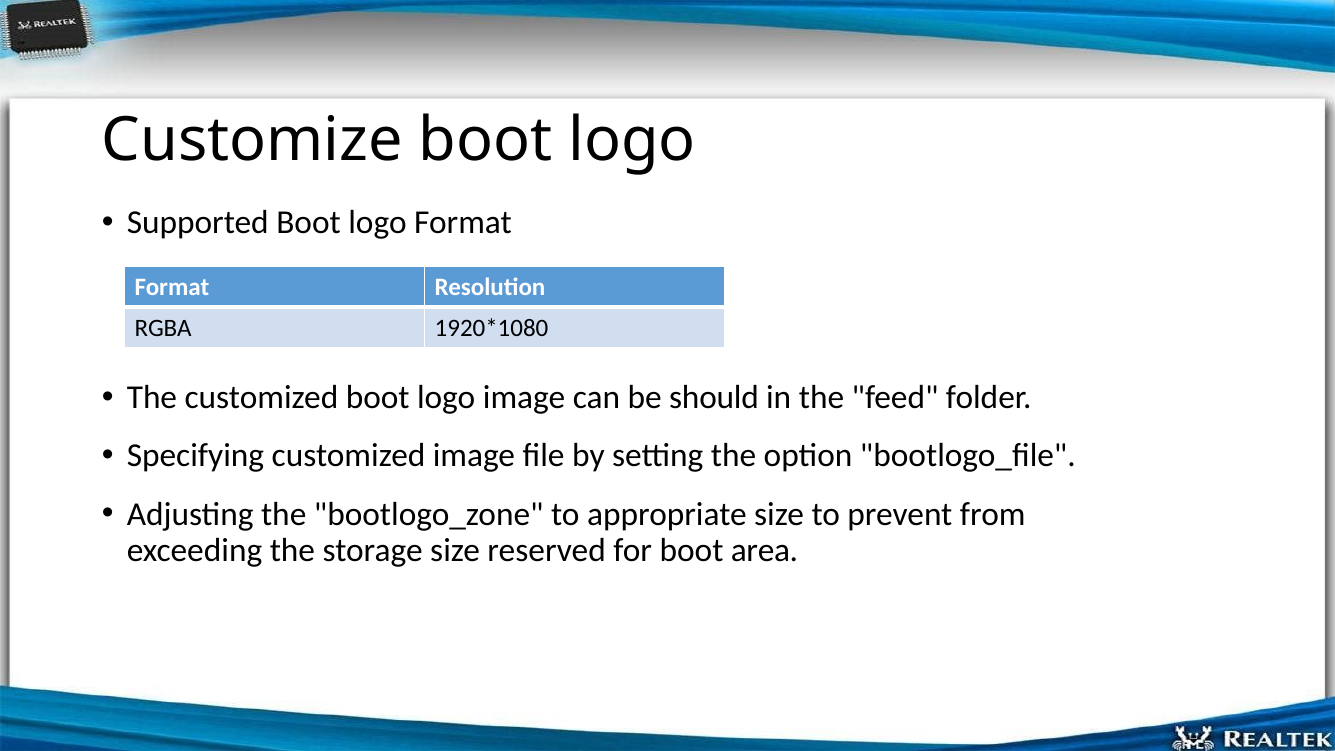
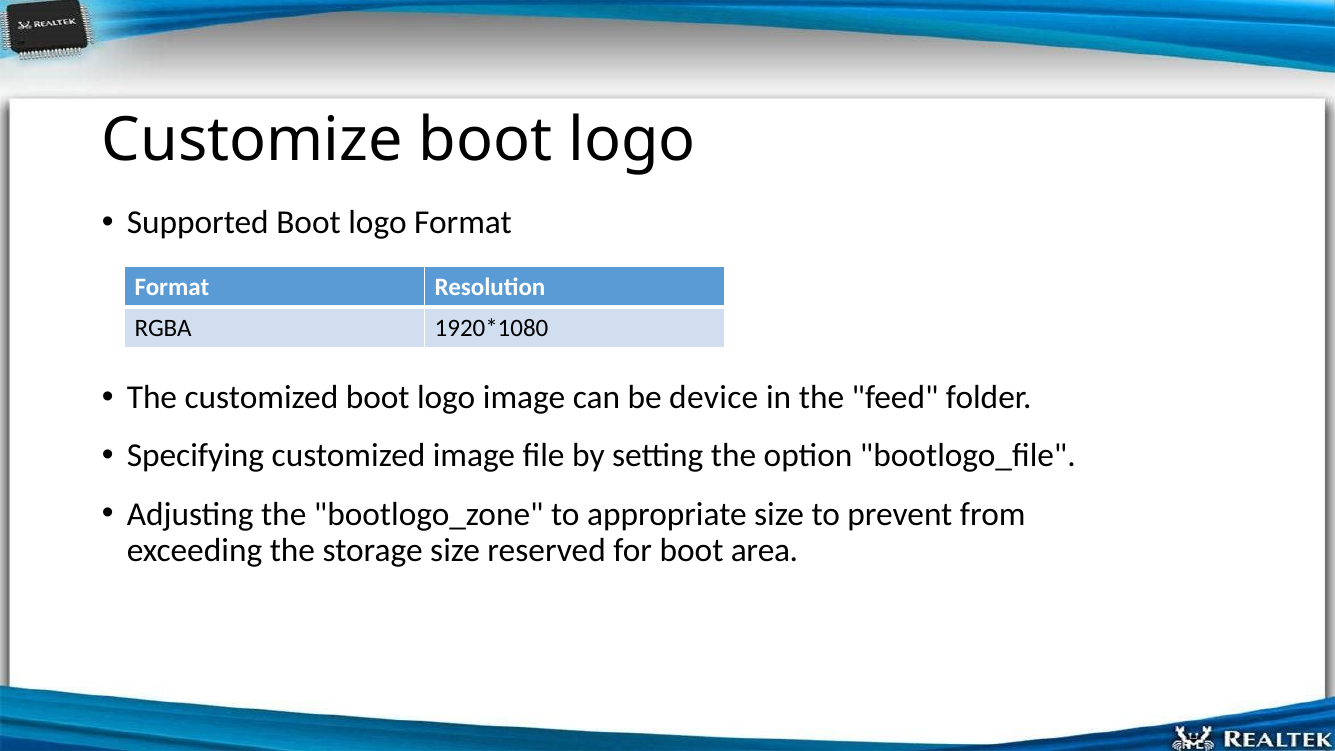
should: should -> device (714, 398)
